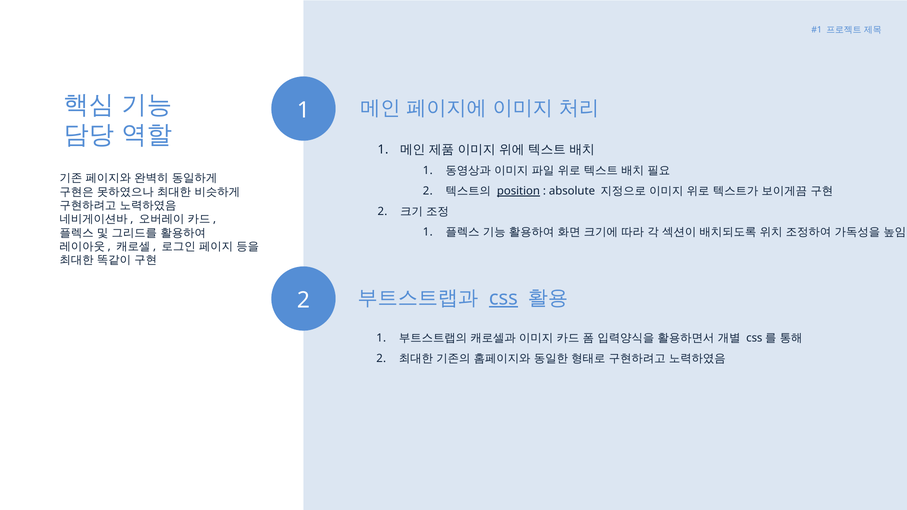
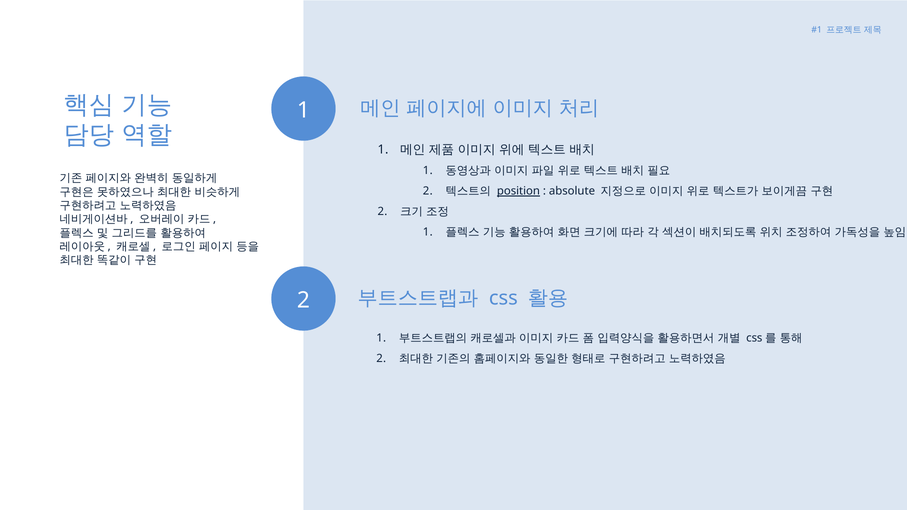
css underline: present -> none (503, 298)
